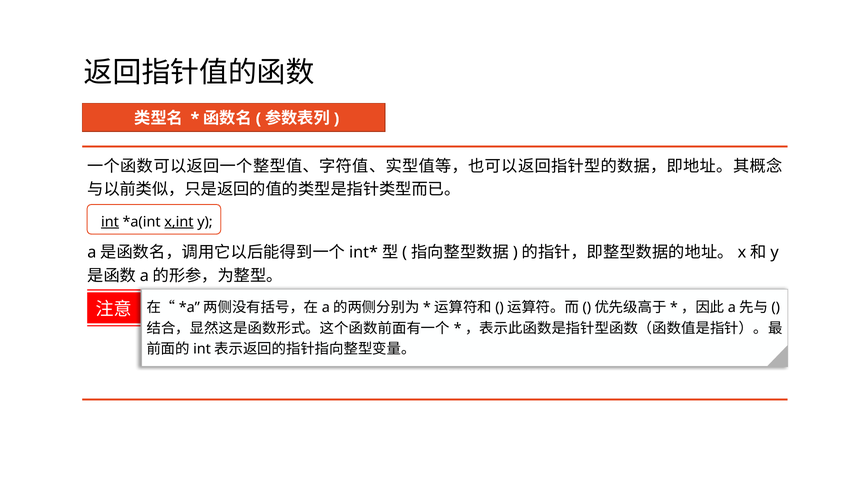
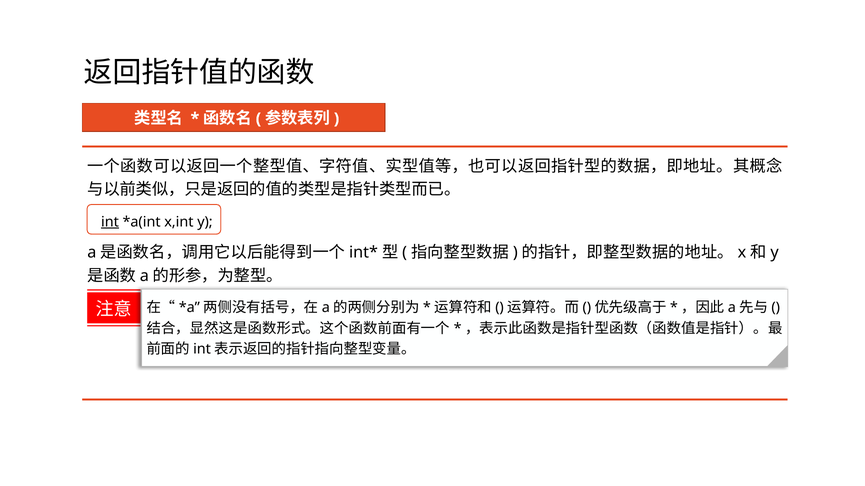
x,int underline: present -> none (179, 222)
